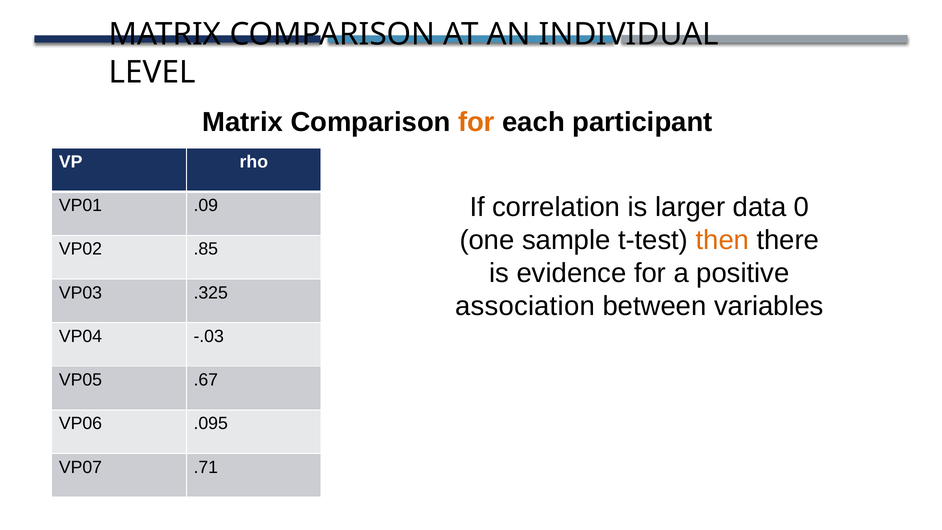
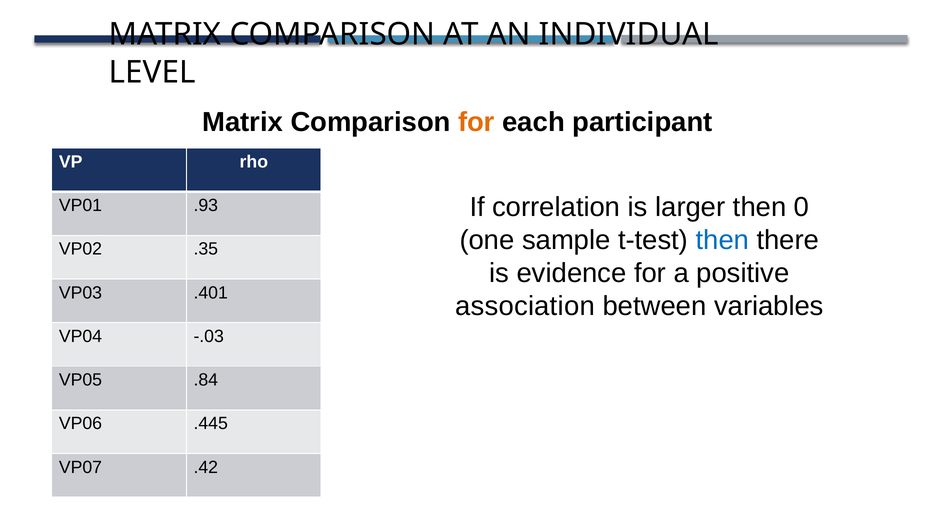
larger data: data -> then (760, 207)
.09: .09 -> .93 (206, 205)
then colour: orange -> blue (722, 240)
.85: .85 -> .35 (206, 249)
.325: .325 -> .401 (211, 293)
.67: .67 -> .84 (206, 380)
.095: .095 -> .445 (211, 423)
.71: .71 -> .42 (206, 467)
